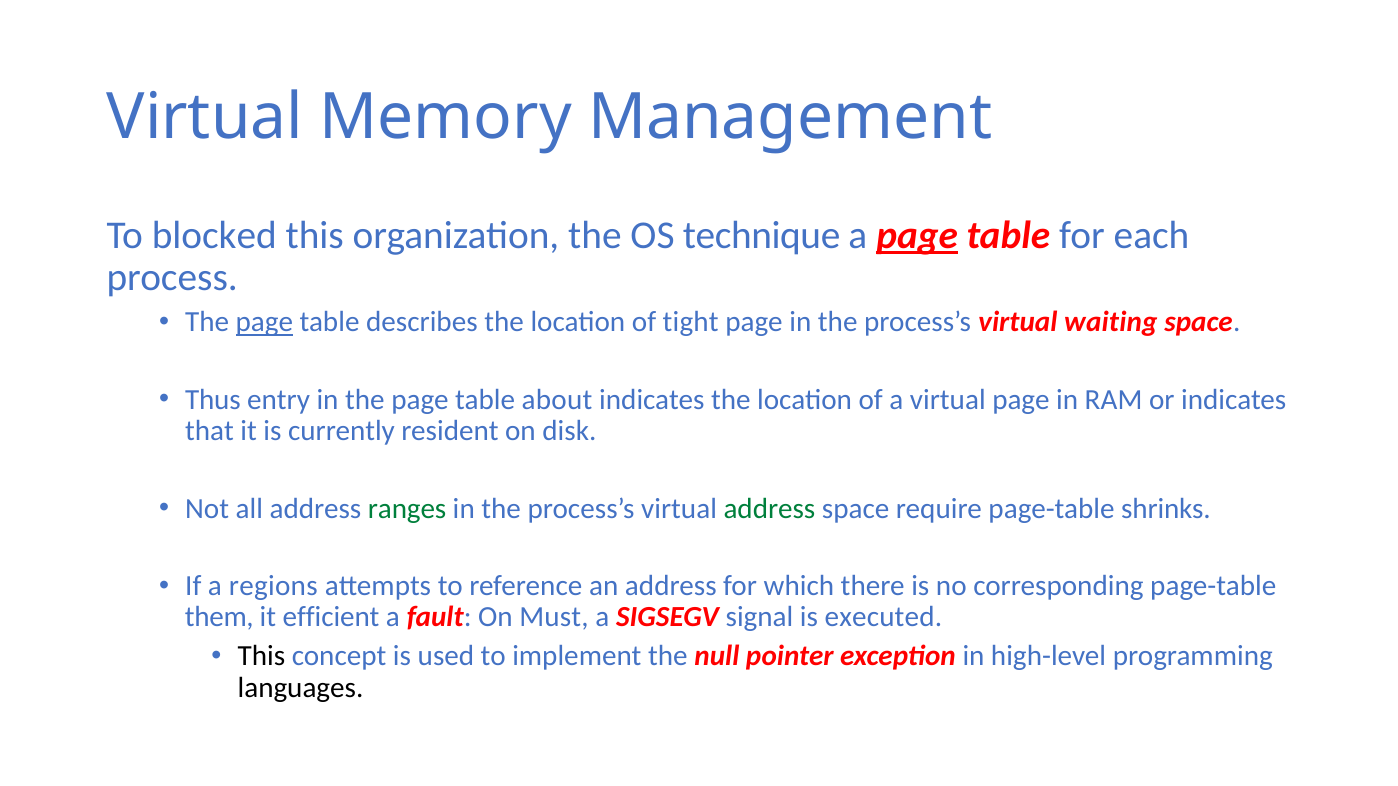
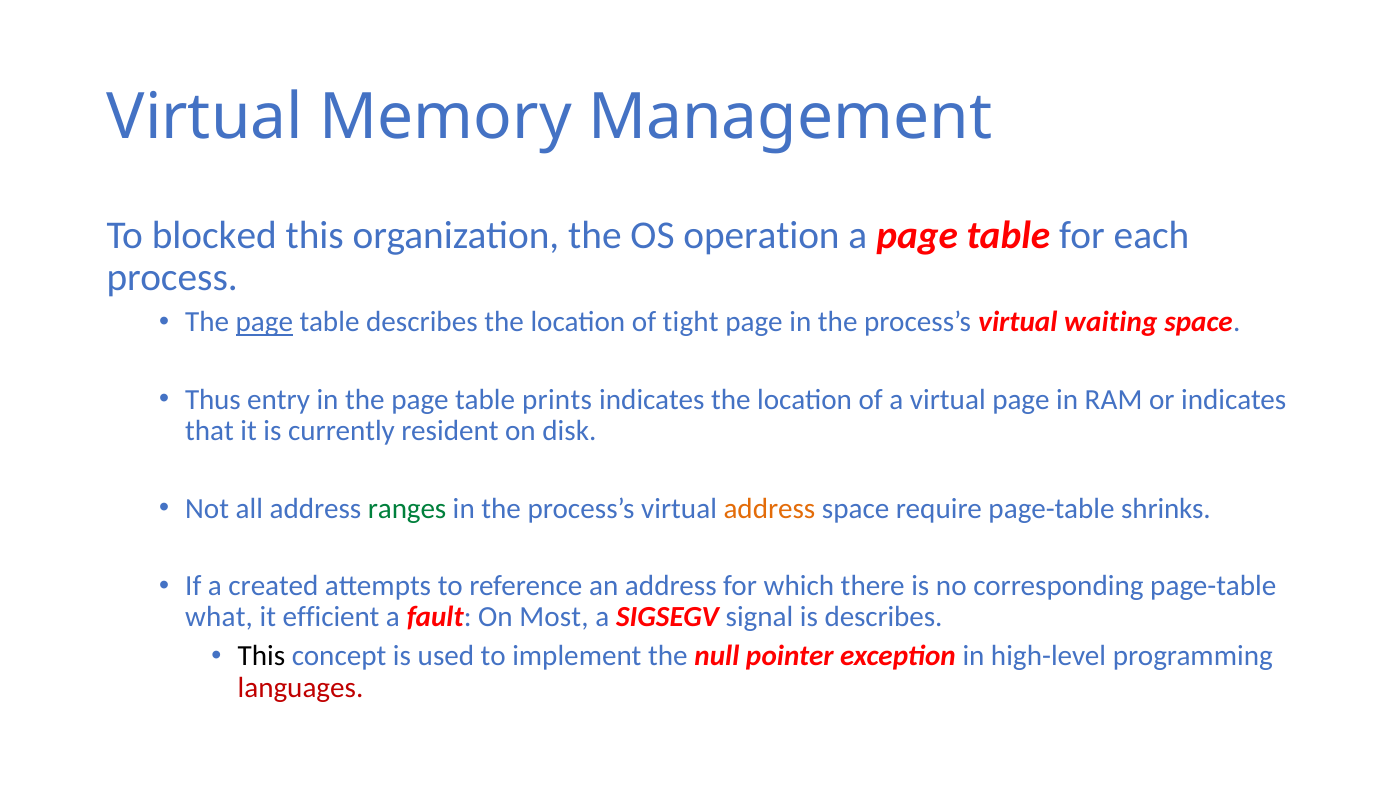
technique: technique -> operation (762, 236)
page underline: present -> none (917, 236)
about: about -> prints (557, 400)
address colour: green -> orange (769, 509)
regions: regions -> created (273, 586)
them: them -> what (219, 618)
Must: Must -> Most (554, 618)
is executed: executed -> describes (884, 618)
languages colour: black -> red (301, 688)
